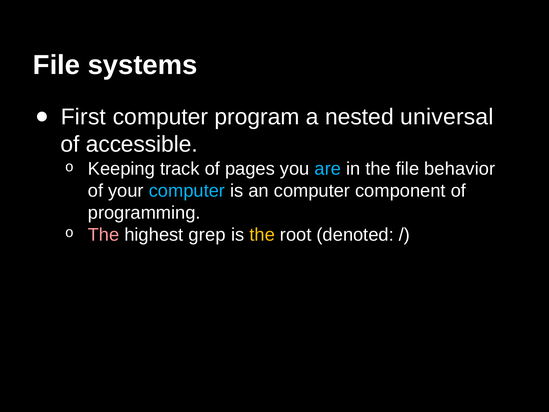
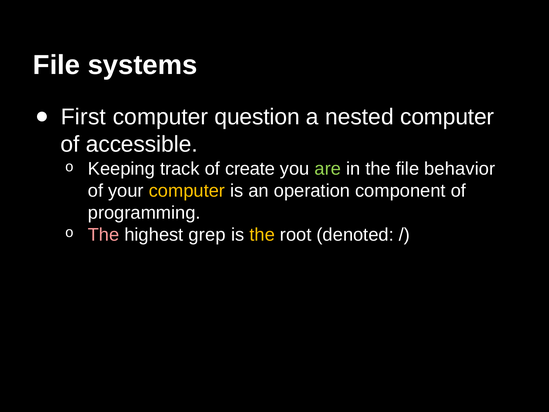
program: program -> question (257, 117)
nested universal: universal -> computer (447, 117)
pages: pages -> create (250, 169)
are colour: light blue -> light green (328, 169)
computer colour: light blue -> yellow (187, 191)
an computer: computer -> operation (312, 191)
